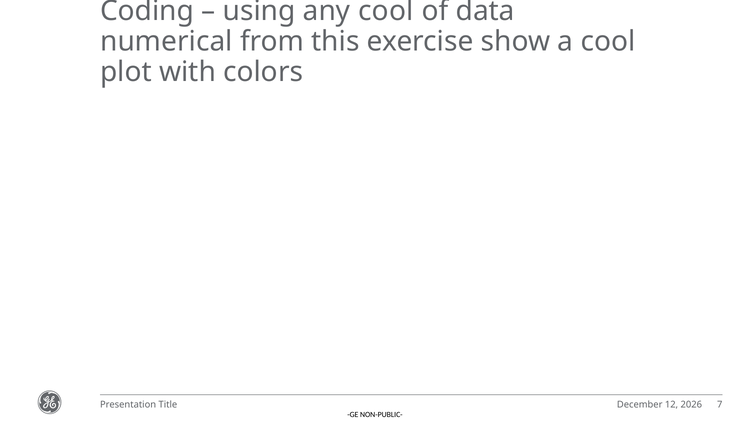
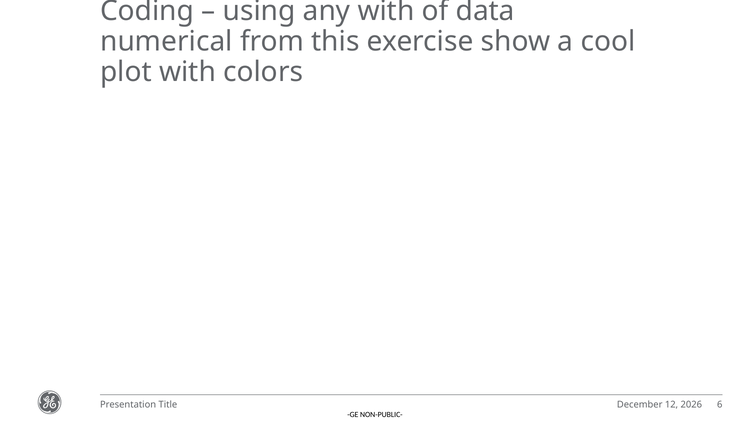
any cool: cool -> with (386, 11)
7: 7 -> 6 (720, 405)
